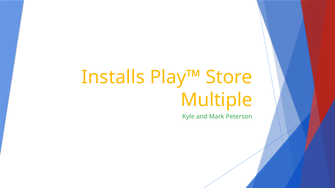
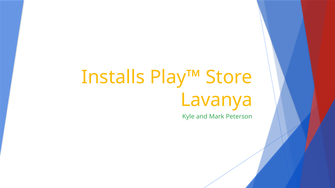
Multiple: Multiple -> Lavanya (217, 100)
